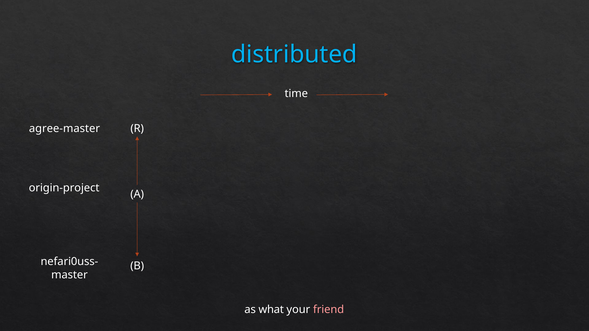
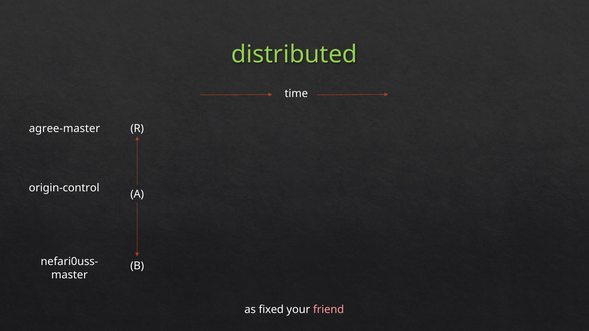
distributed colour: light blue -> light green (294, 55)
origin-project: origin-project -> origin-control (64, 188)
what: what -> fixed (271, 310)
